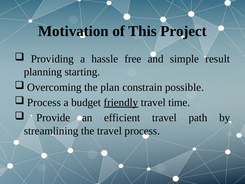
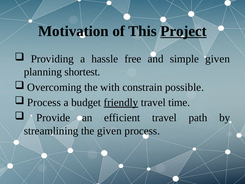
Project underline: none -> present (184, 31)
simple result: result -> given (218, 59)
starting: starting -> shortest (82, 72)
plan: plan -> with (110, 87)
the travel: travel -> given (109, 131)
